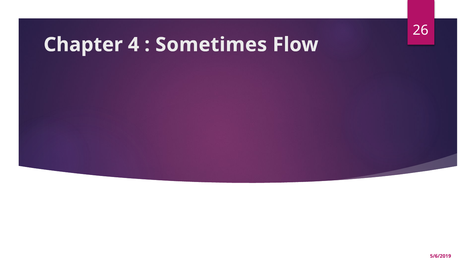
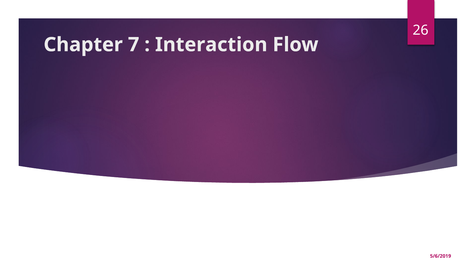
4: 4 -> 7 (134, 45)
Sometimes: Sometimes -> Interaction (211, 45)
